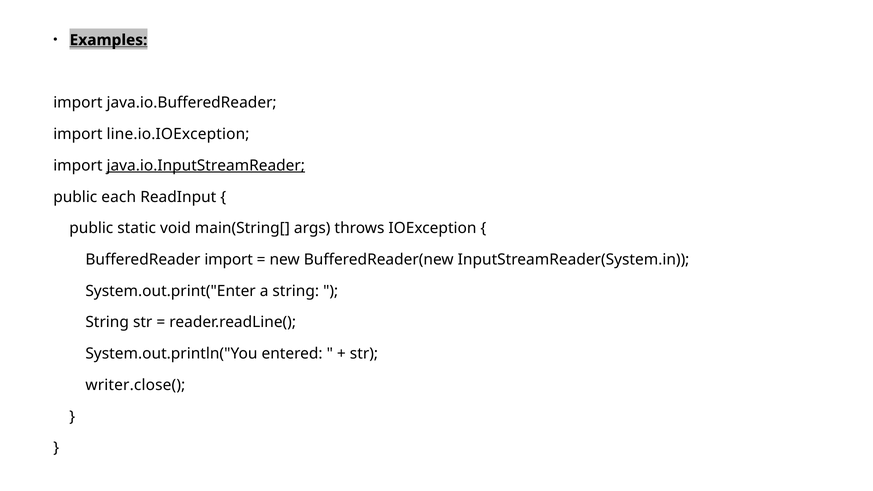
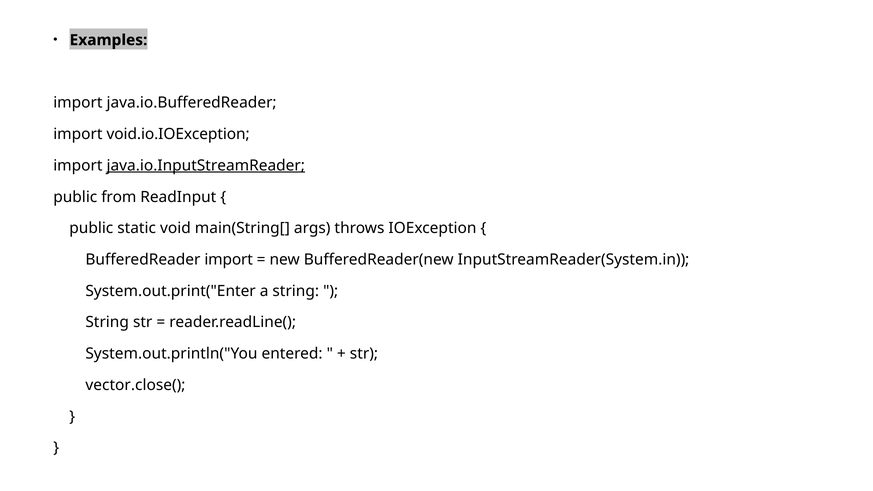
Examples underline: present -> none (109, 40)
line.io.IOException: line.io.IOException -> void.io.IOException (178, 134)
each: each -> from (119, 197)
writer.close(: writer.close( -> vector.close( (135, 385)
